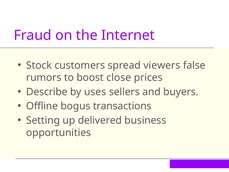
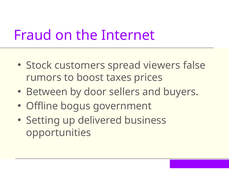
close: close -> taxes (119, 77)
Describe: Describe -> Between (47, 92)
uses: uses -> door (95, 92)
transactions: transactions -> government (122, 106)
